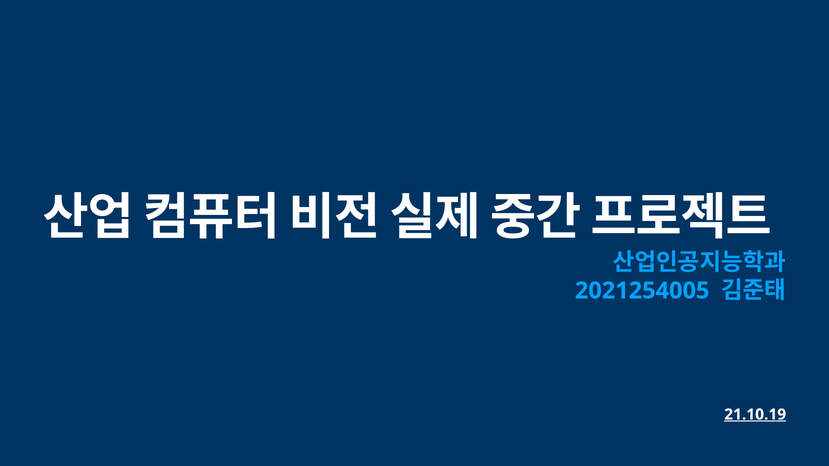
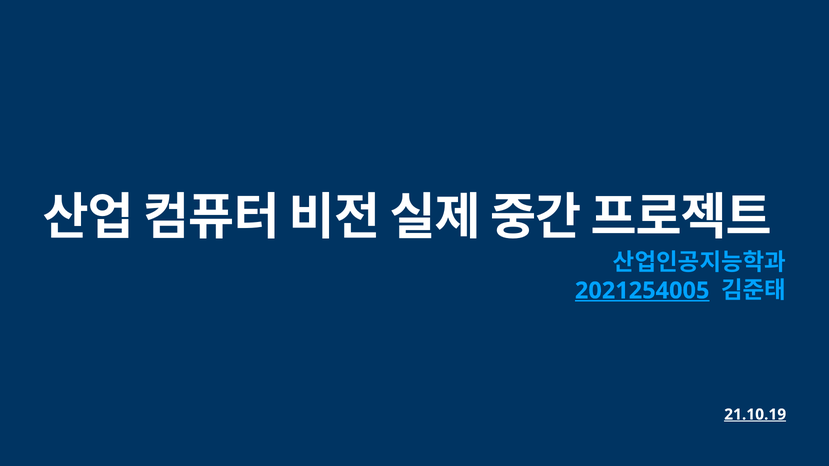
2021254005 underline: none -> present (642, 291)
